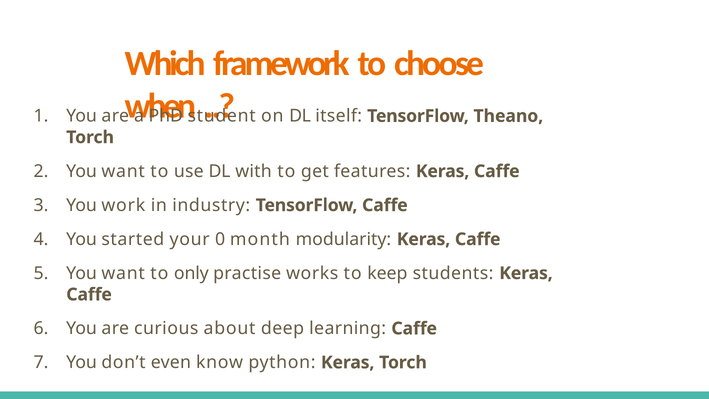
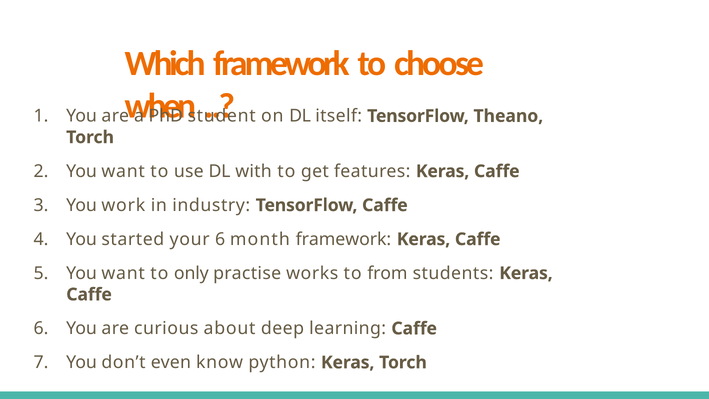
your 0: 0 -> 6 (220, 239)
month modularity: modularity -> framework (343, 239)
keep: keep -> from (387, 273)
